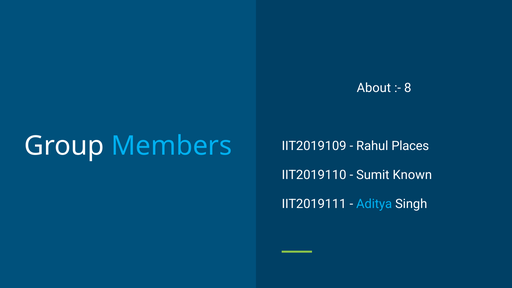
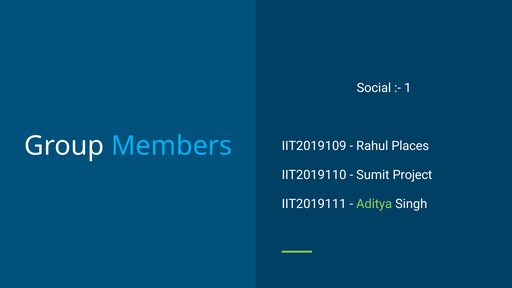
About: About -> Social (374, 88)
8: 8 -> 1 (408, 88)
Known: Known -> Project (412, 175)
Aditya colour: light blue -> light green (374, 204)
